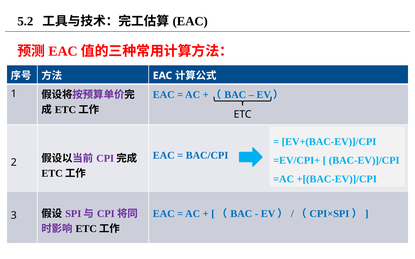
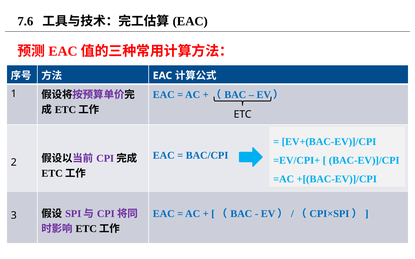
5.2: 5.2 -> 7.6 (25, 22)
